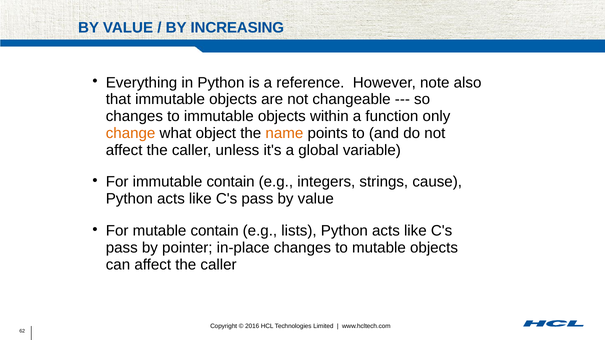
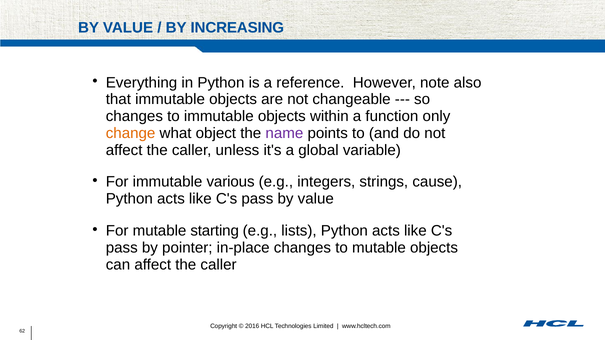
name colour: orange -> purple (284, 133)
immutable contain: contain -> various (231, 182)
mutable contain: contain -> starting (215, 231)
